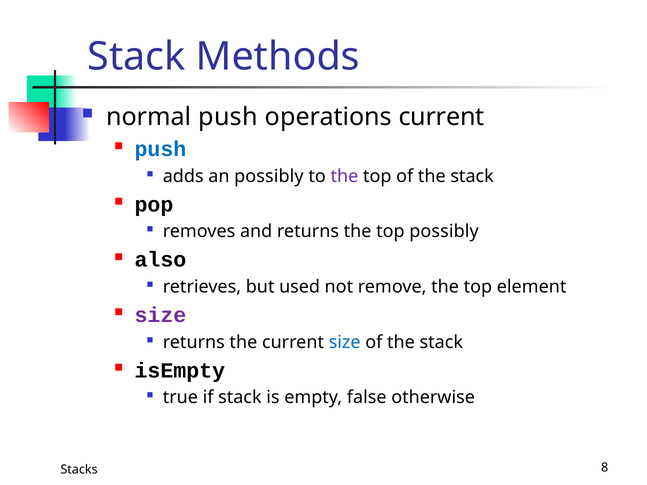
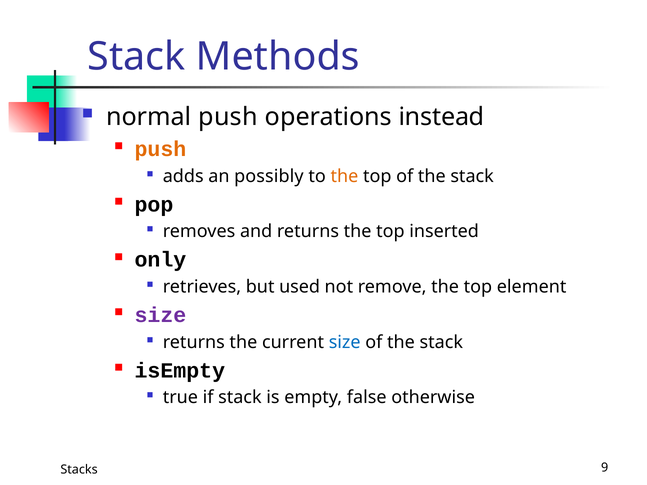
operations current: current -> instead (442, 117)
push colour: blue -> orange (160, 149)
the colour: purple -> orange (344, 176)
top possibly: possibly -> inserted (444, 232)
also: also -> only (160, 260)
8: 8 -> 9 (605, 468)
